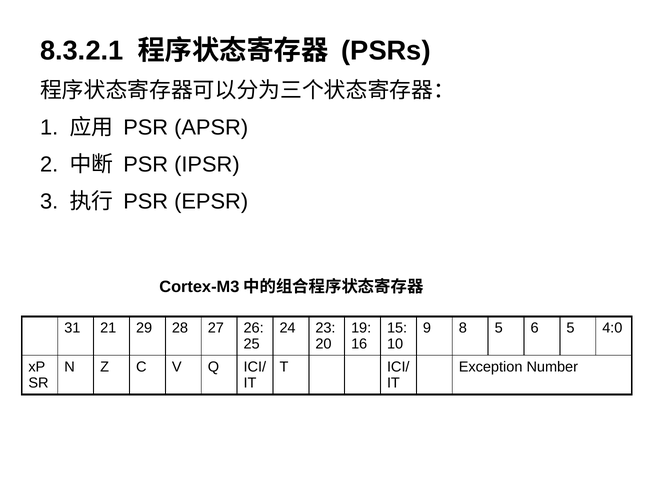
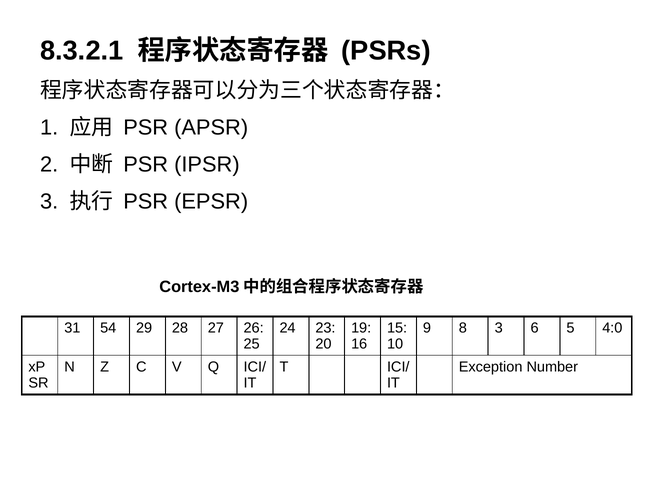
21: 21 -> 54 (108, 328)
8 5: 5 -> 3 (499, 328)
